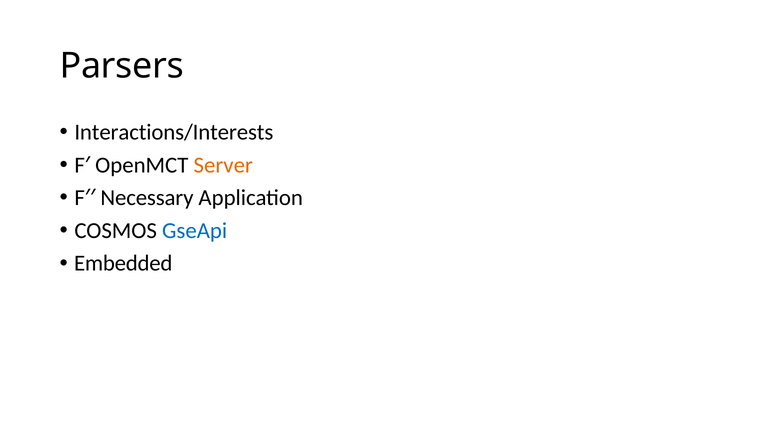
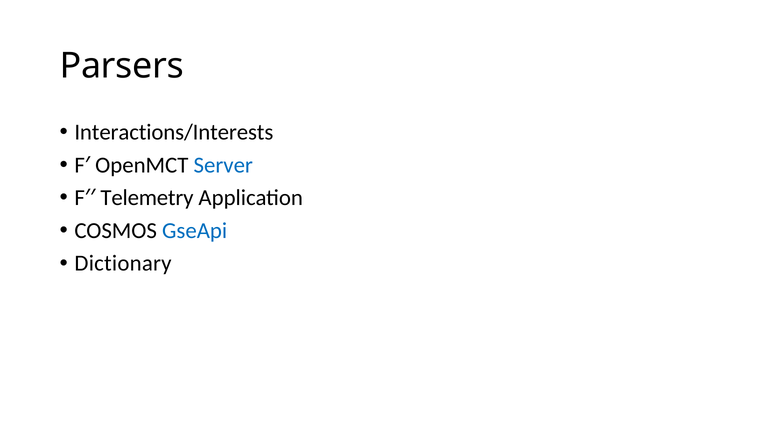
Server colour: orange -> blue (223, 165)
Necessary: Necessary -> Telemetry (147, 198)
Embedded: Embedded -> Dictionary (123, 264)
